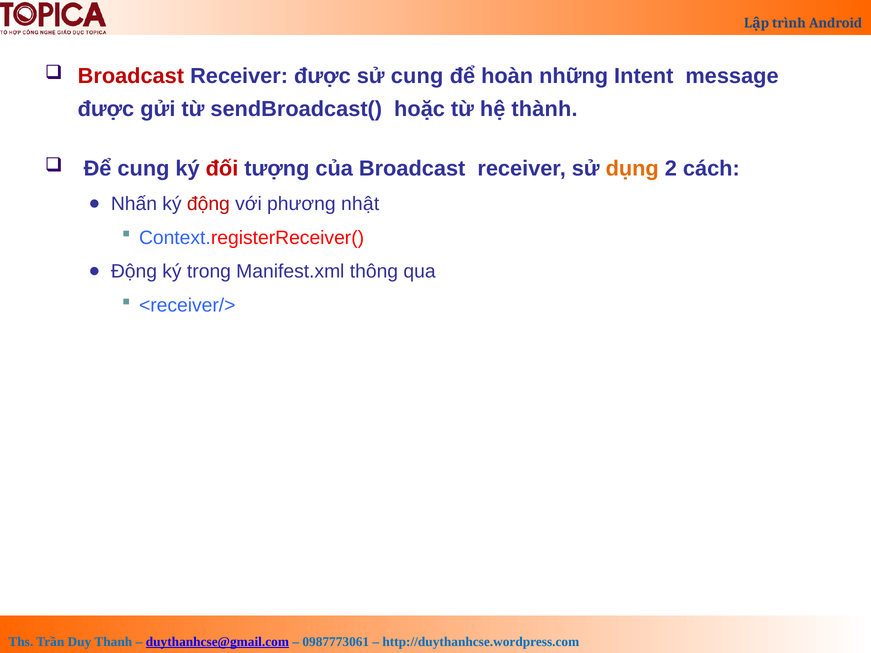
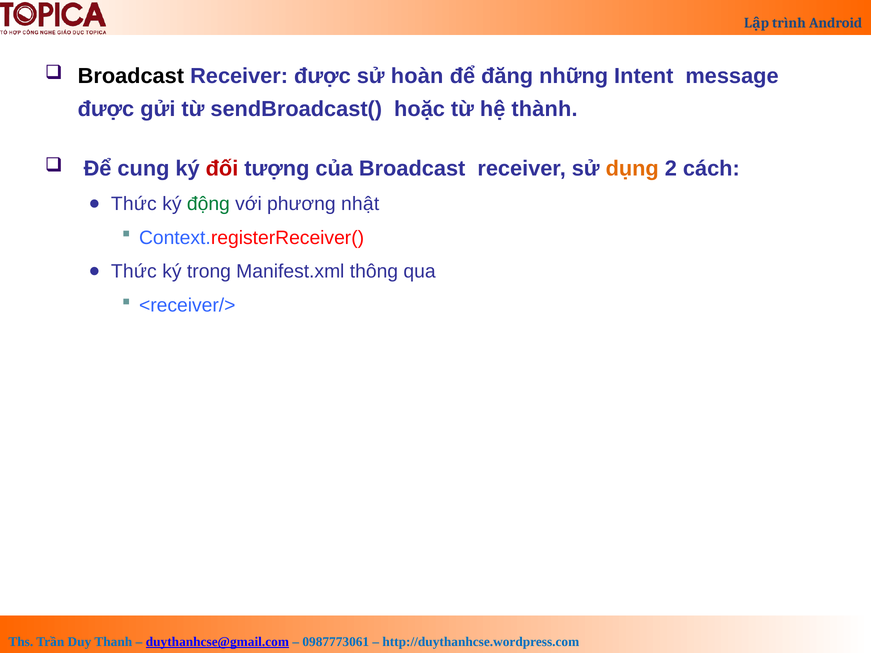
Broadcast colour: red -> black (131, 76)
sử cung: cung -> hoàn (417, 76)
hoàn: hoàn -> đăng (507, 76)
Nhấn: Nhấn -> Thức (134, 204)
động colour: red -> green (208, 204)
Động: Động -> Thức (134, 272)
